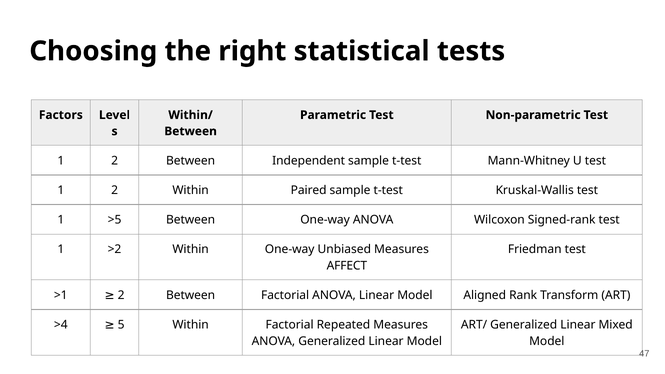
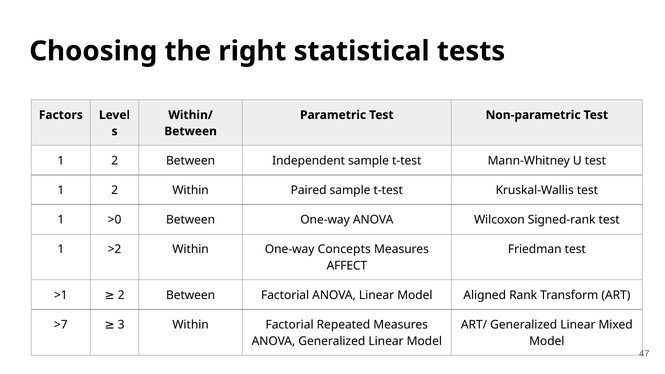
>5: >5 -> >0 (115, 220)
Unbiased: Unbiased -> Concepts (344, 250)
>4: >4 -> >7 (61, 325)
5: 5 -> 3 (121, 325)
